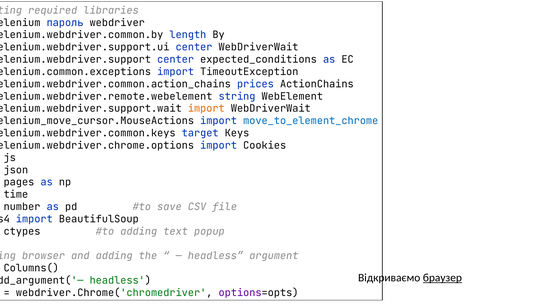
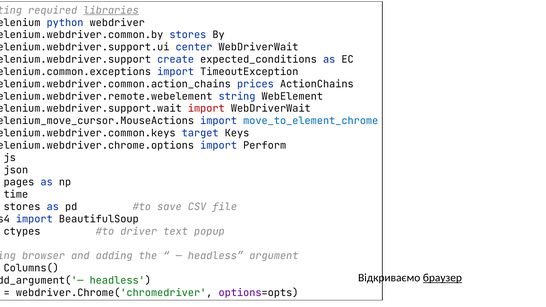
libraries underline: none -> present (111, 10)
пароль: пароль -> python (65, 23)
length: length -> stores (188, 35)
center: center -> create (176, 59)
import colour: orange -> red (206, 109)
Cookies: Cookies -> Perform (265, 145)
number: number -> stores (22, 207)
adding: adding -> driver (139, 231)
